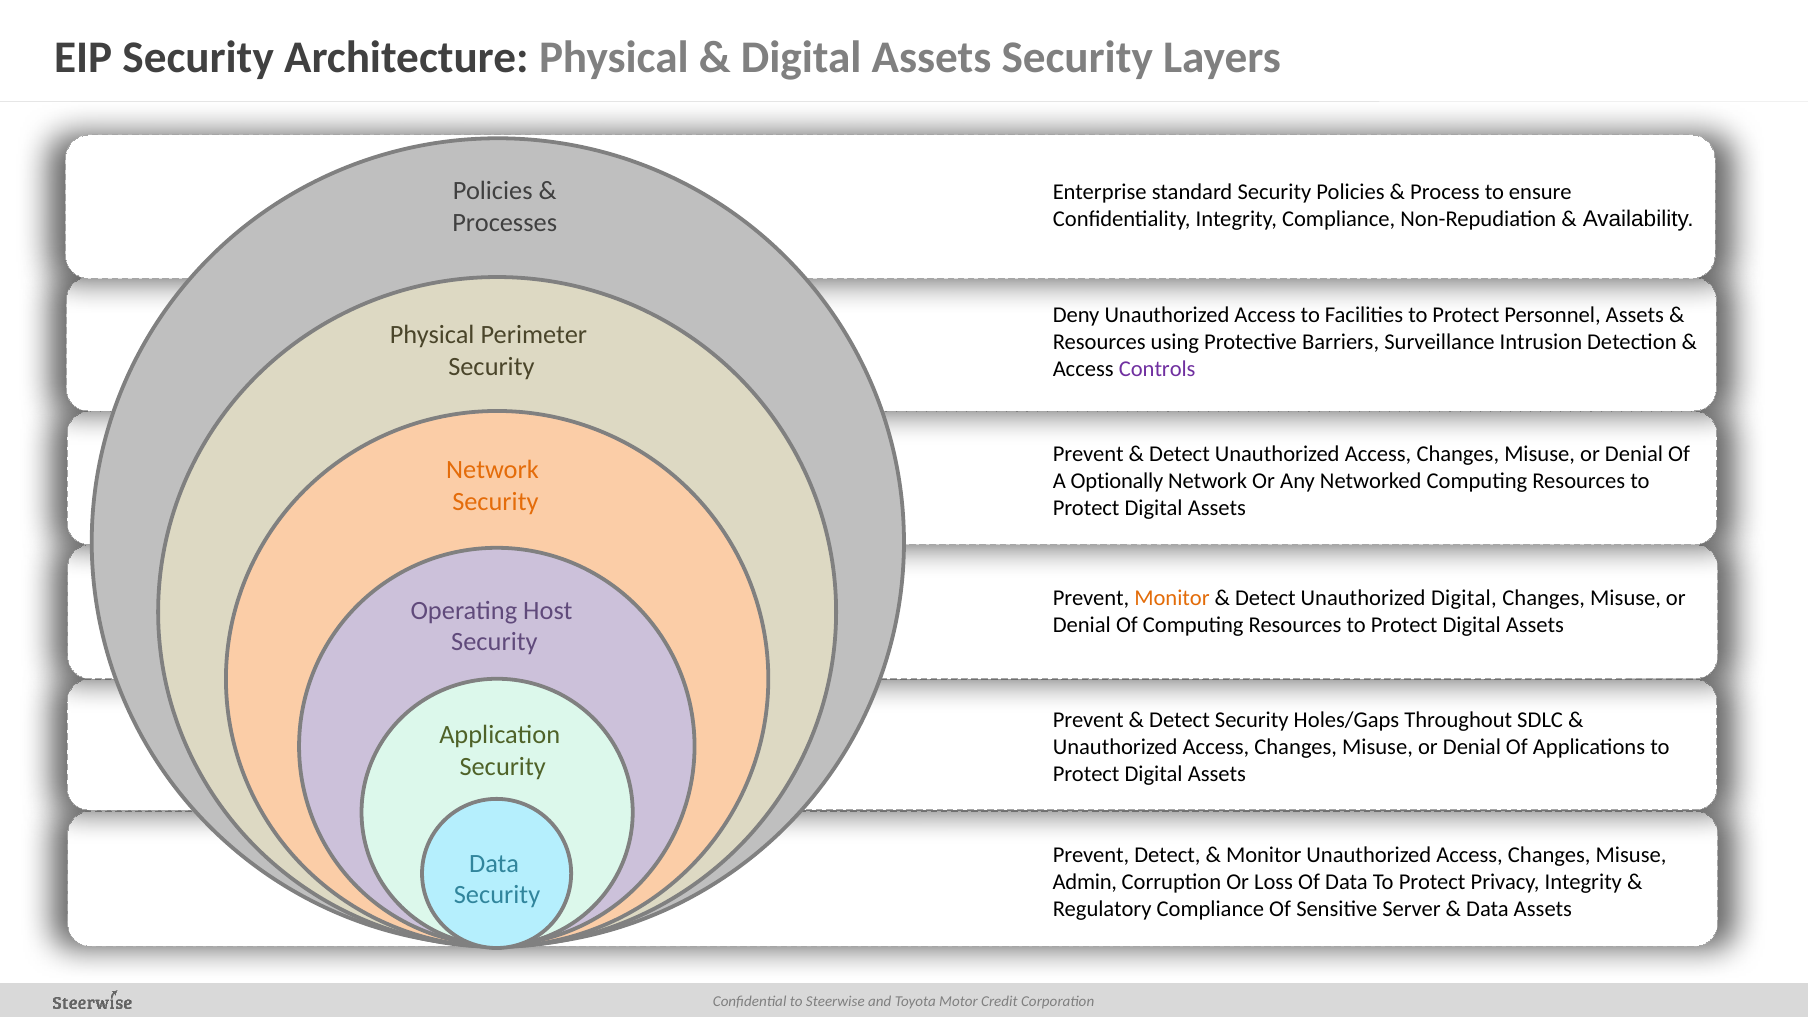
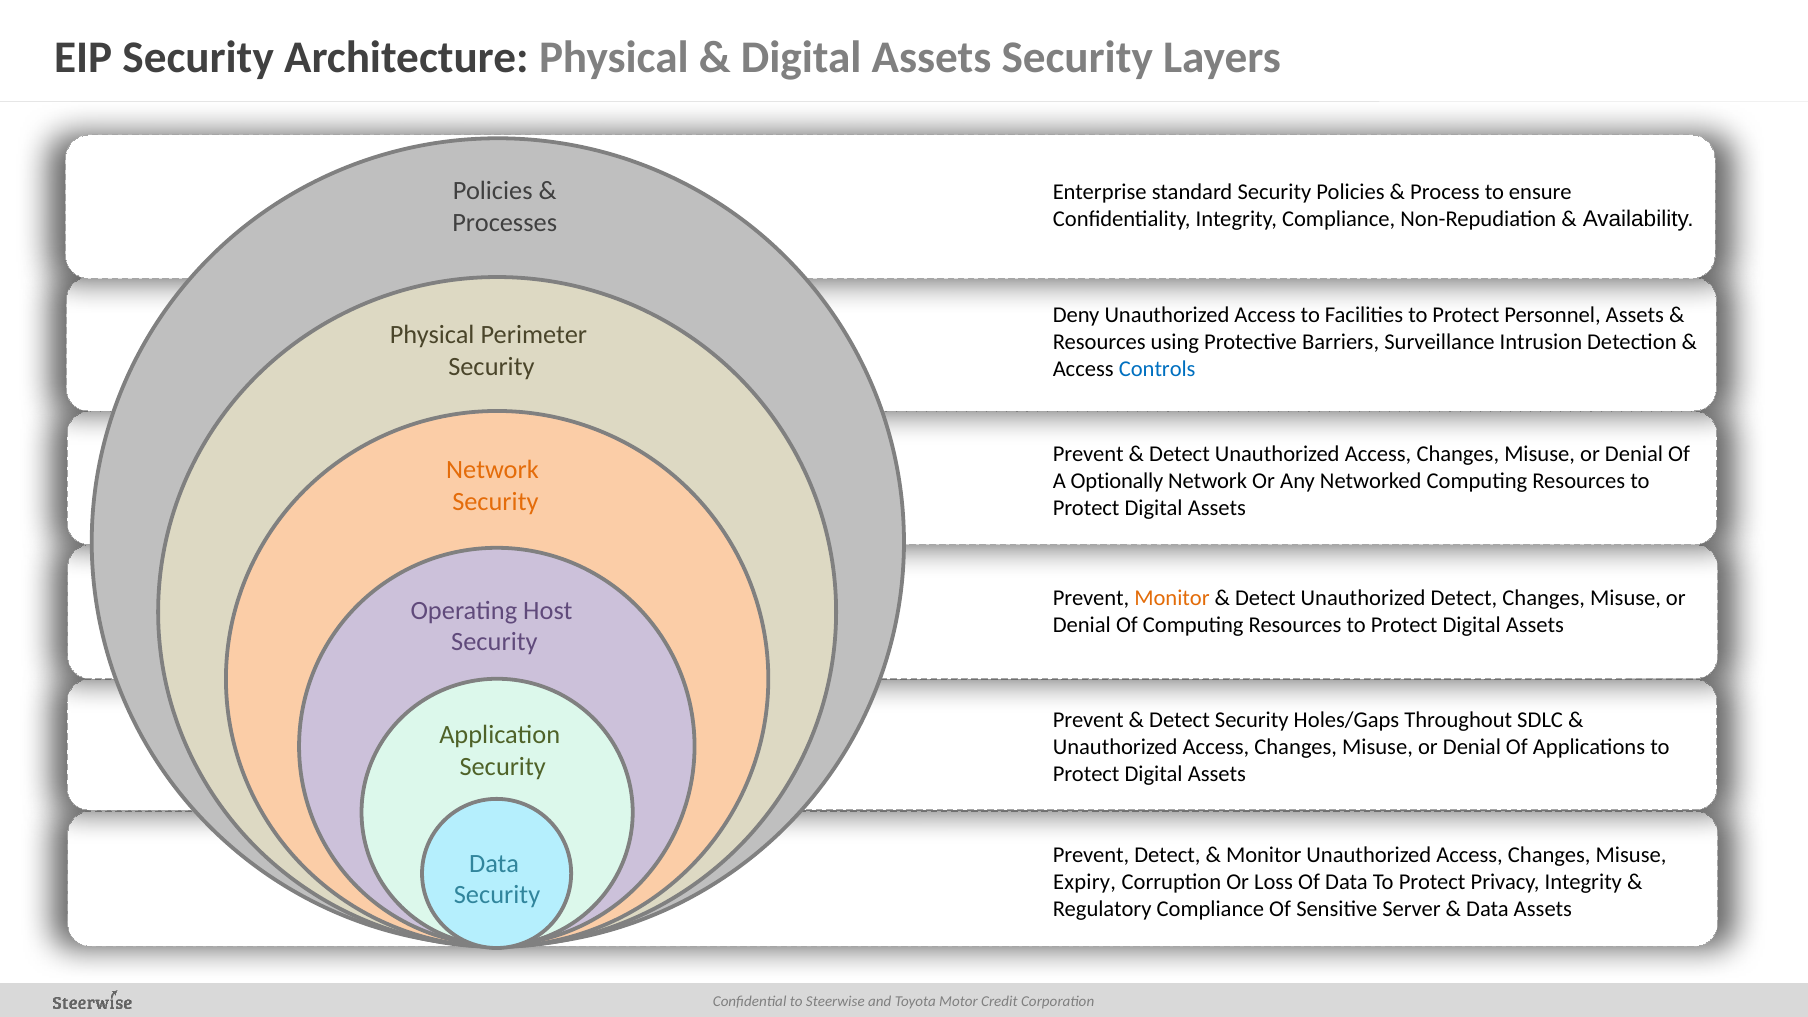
Controls colour: purple -> blue (1157, 369)
Unauthorized Digital: Digital -> Detect (1464, 598)
Admin: Admin -> Expiry (1085, 882)
